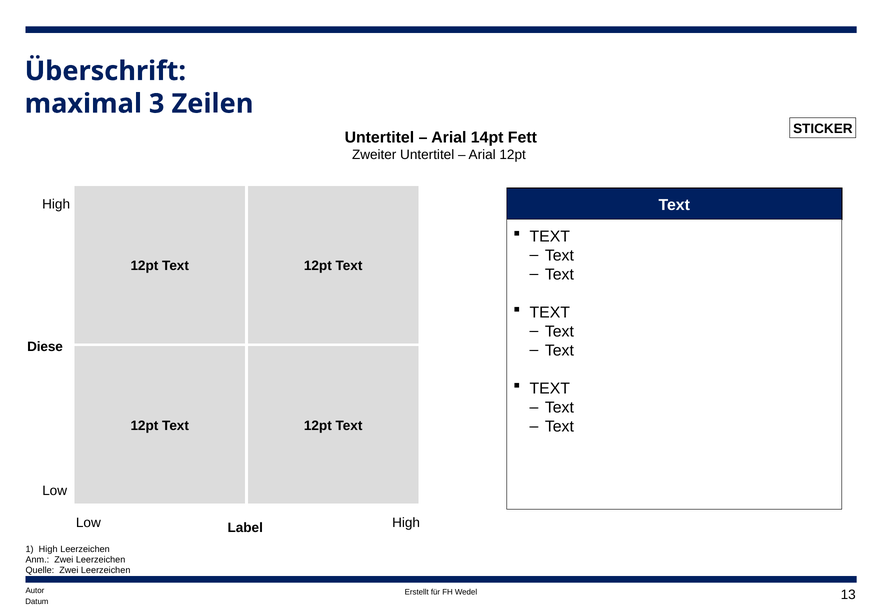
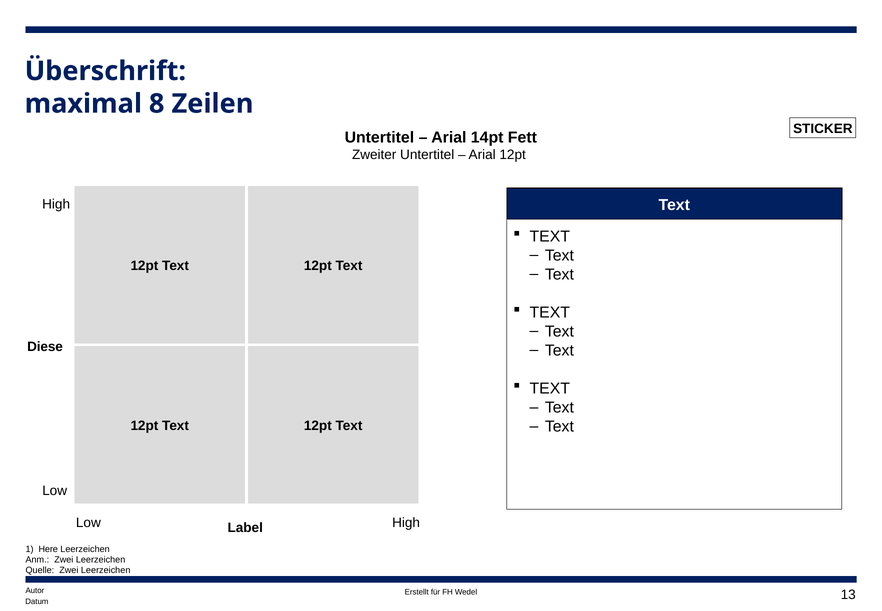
3: 3 -> 8 (157, 104)
1 High: High -> Here (48, 549)
